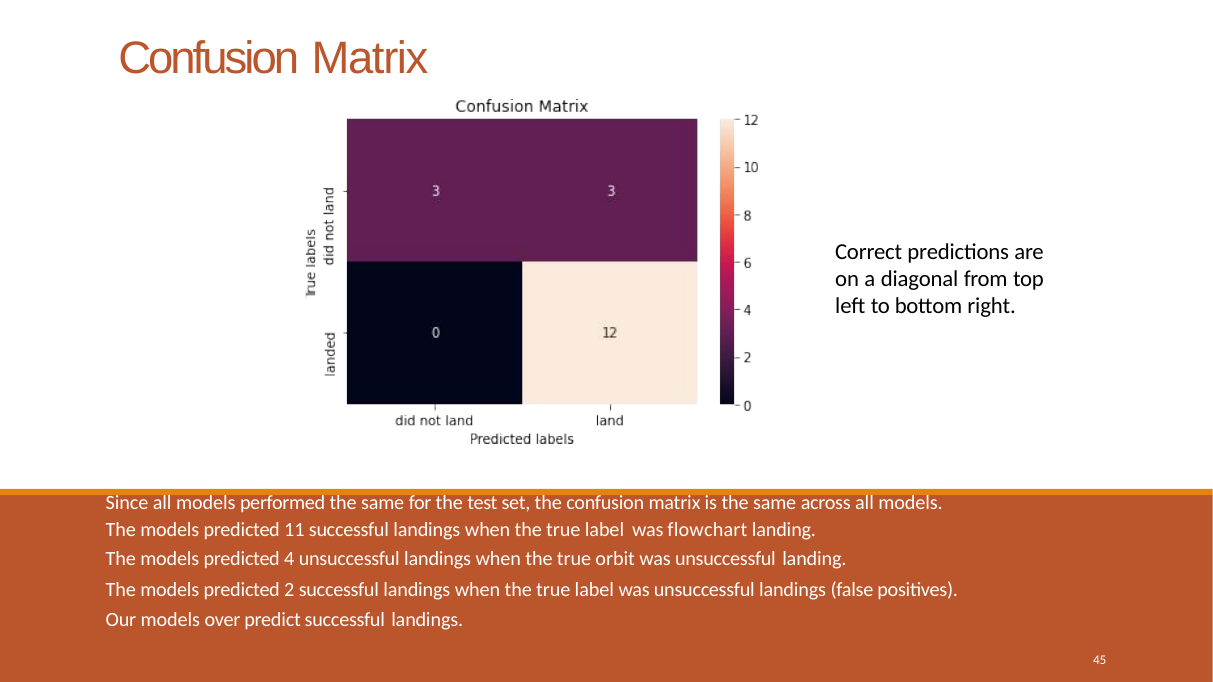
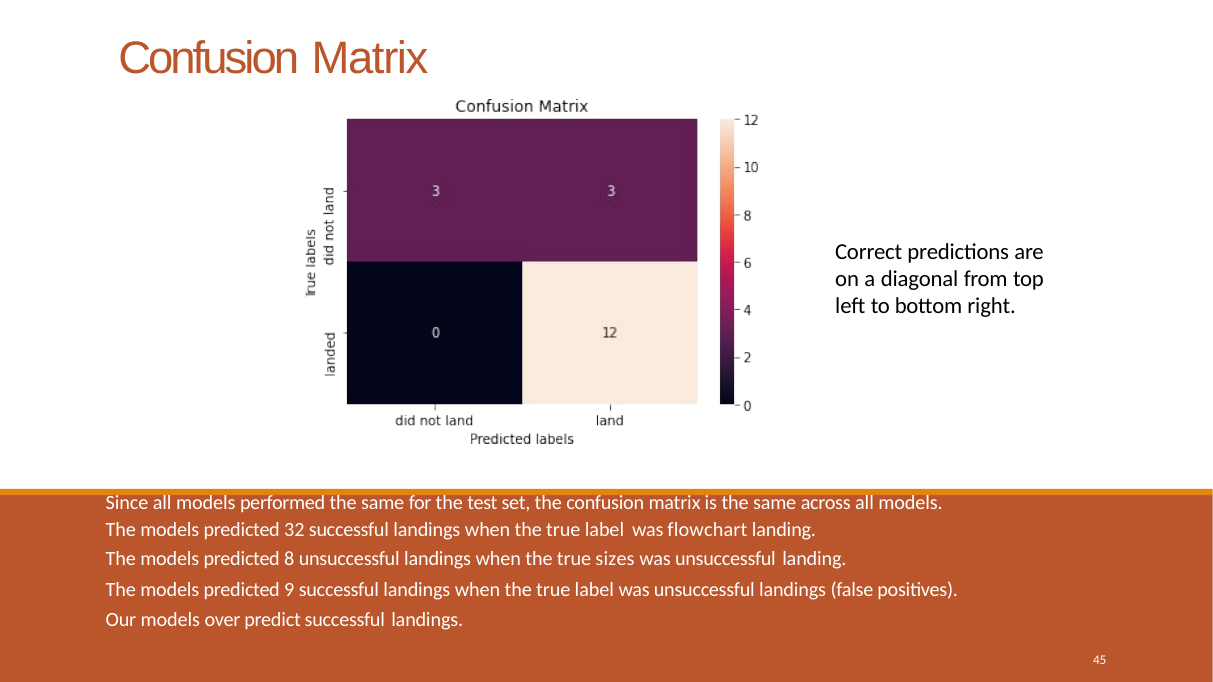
11: 11 -> 32 (294, 530)
4: 4 -> 8 (289, 559)
orbit: orbit -> sizes (615, 559)
2: 2 -> 9 (289, 590)
